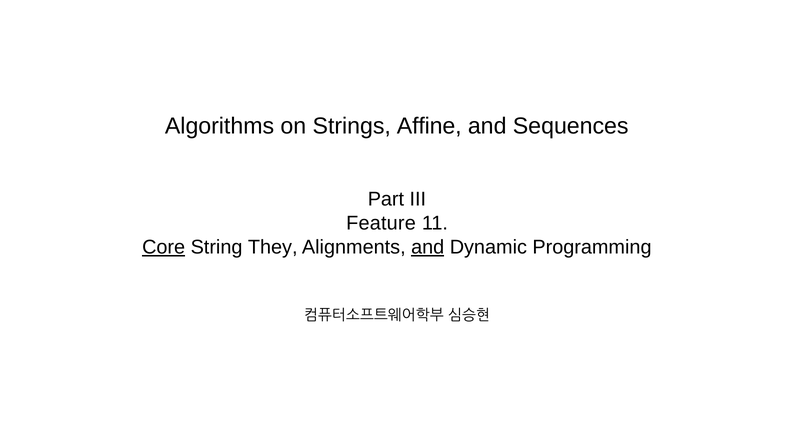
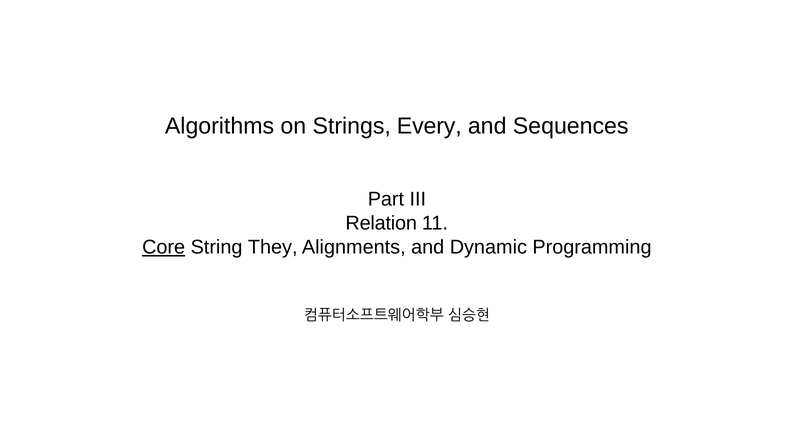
Affine: Affine -> Every (429, 126)
Feature: Feature -> Relation (381, 223)
and underline: present -> none (428, 247)
